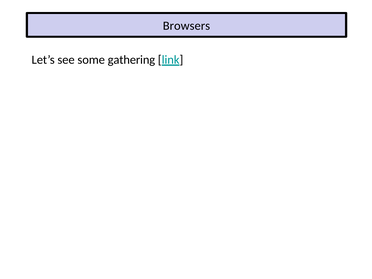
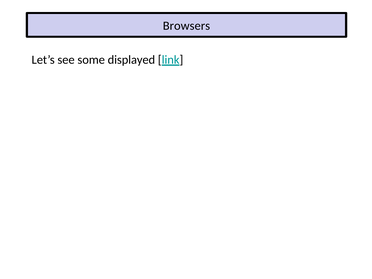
gathering: gathering -> displayed (131, 60)
